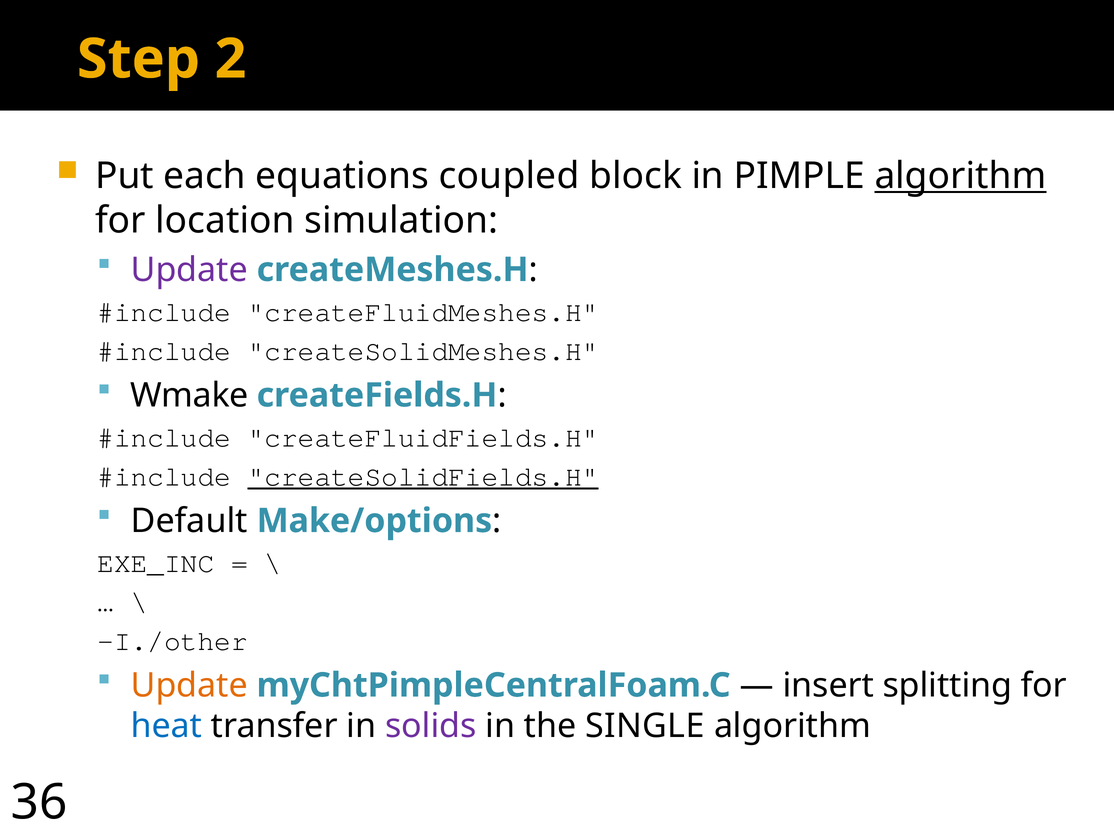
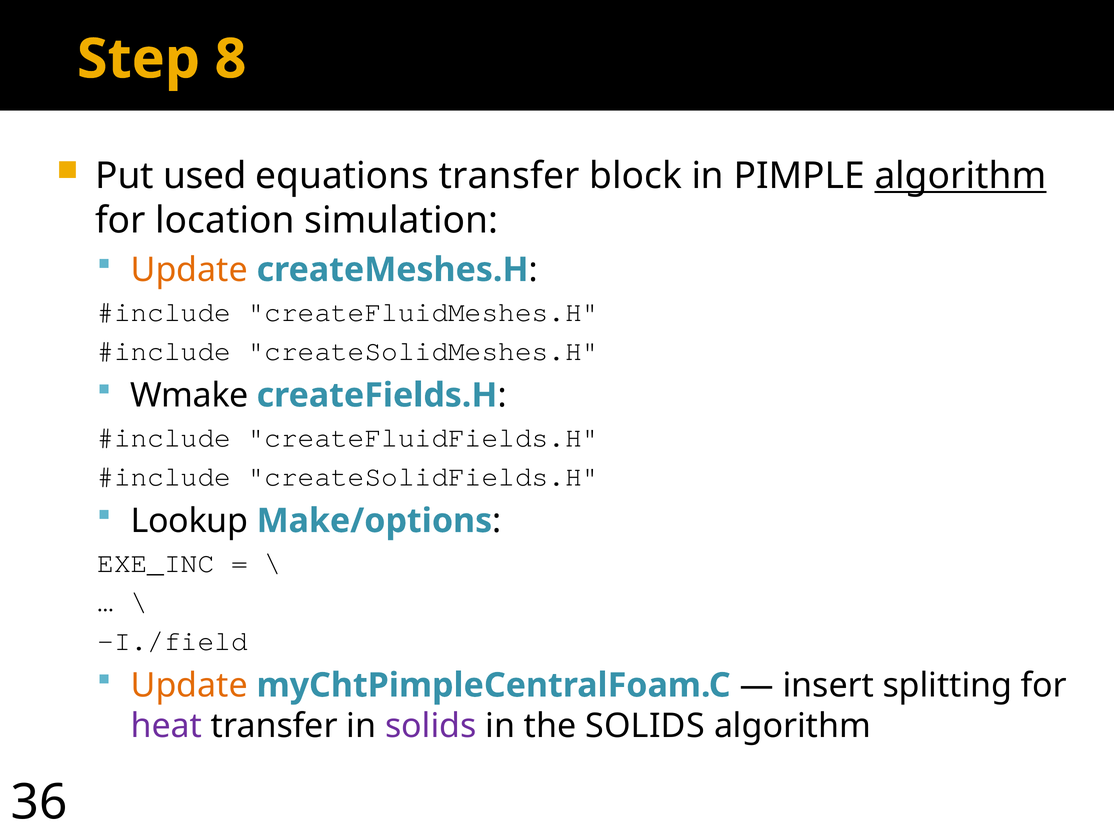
2: 2 -> 8 (231, 59)
each: each -> used (205, 176)
equations coupled: coupled -> transfer (509, 176)
Update colour: purple -> orange (189, 270)
createSolidFields.H underline: present -> none (423, 477)
Default: Default -> Lookup (189, 521)
I./other: I./other -> I./field (173, 641)
heat colour: blue -> purple (166, 727)
the SINGLE: SINGLE -> SOLIDS (645, 727)
